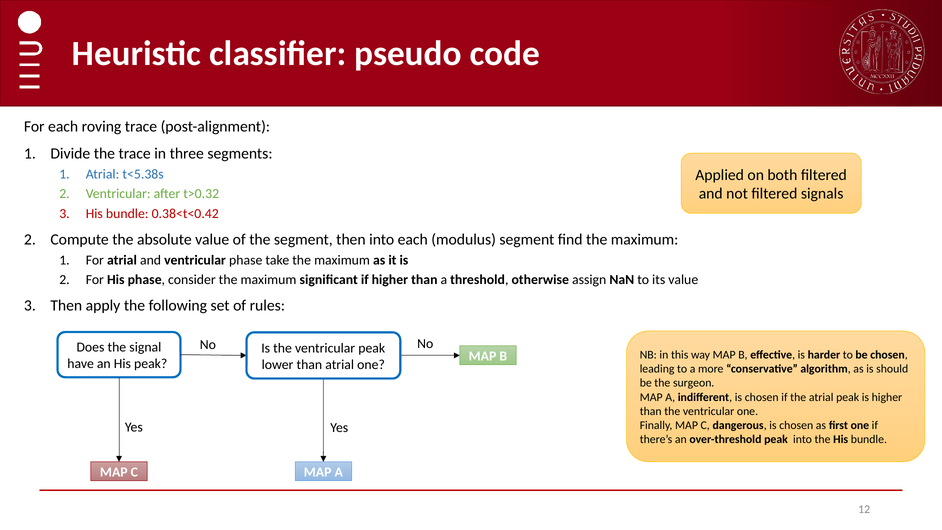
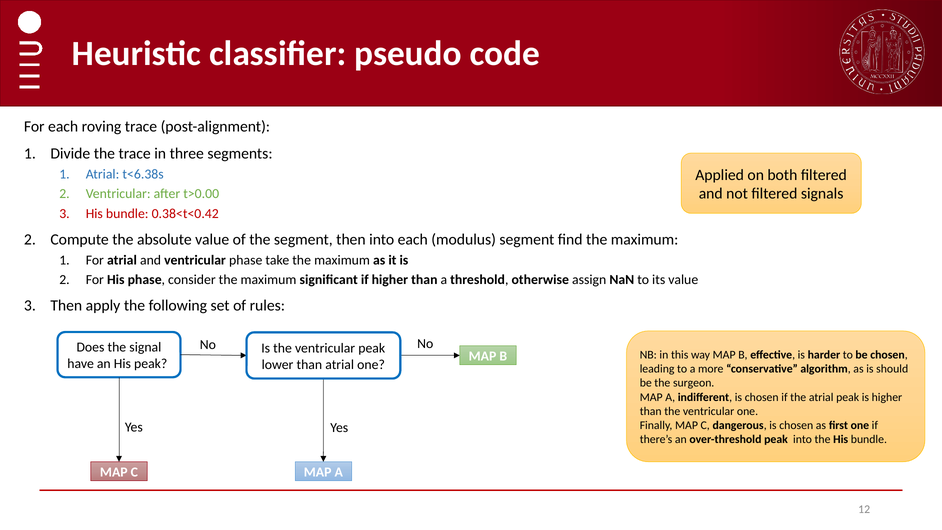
t<5.38s: t<5.38s -> t<6.38s (143, 174)
t>0.32: t>0.32 -> t>0.00 (201, 194)
